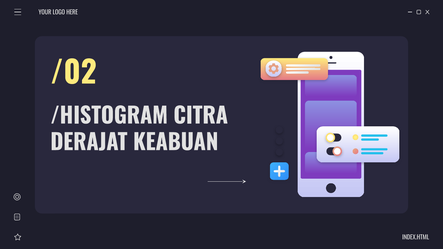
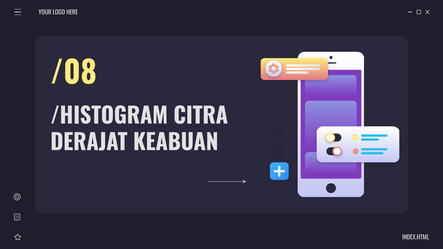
/02: /02 -> /08 (74, 73)
